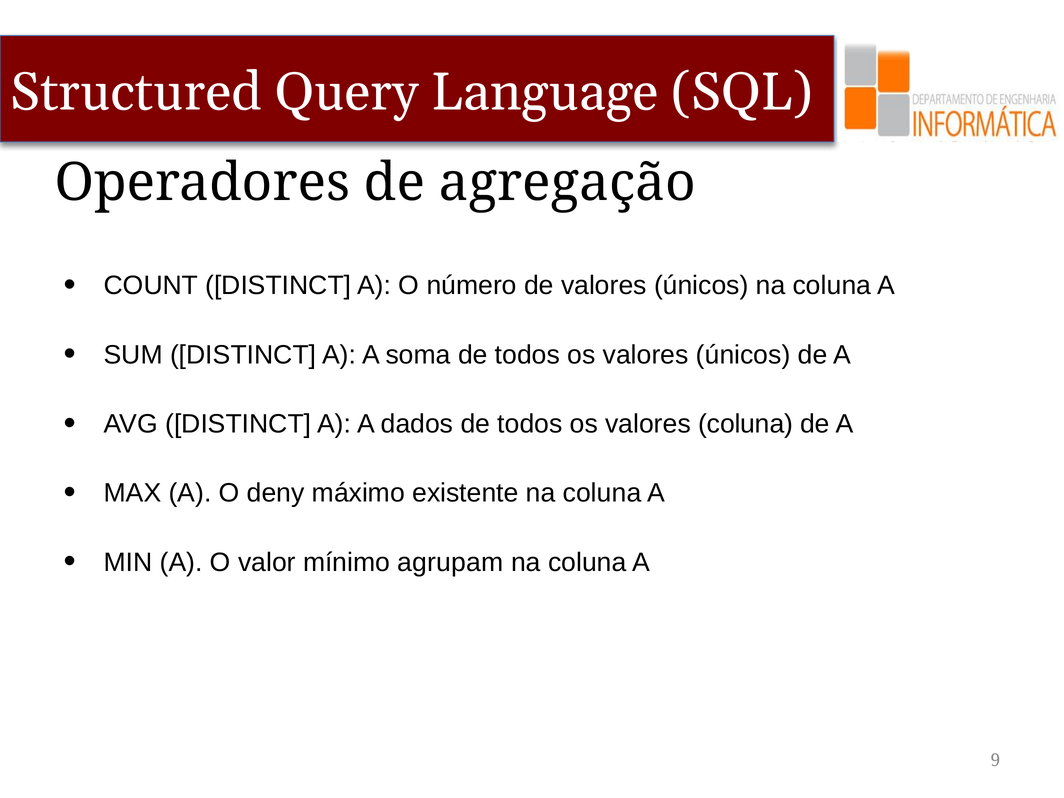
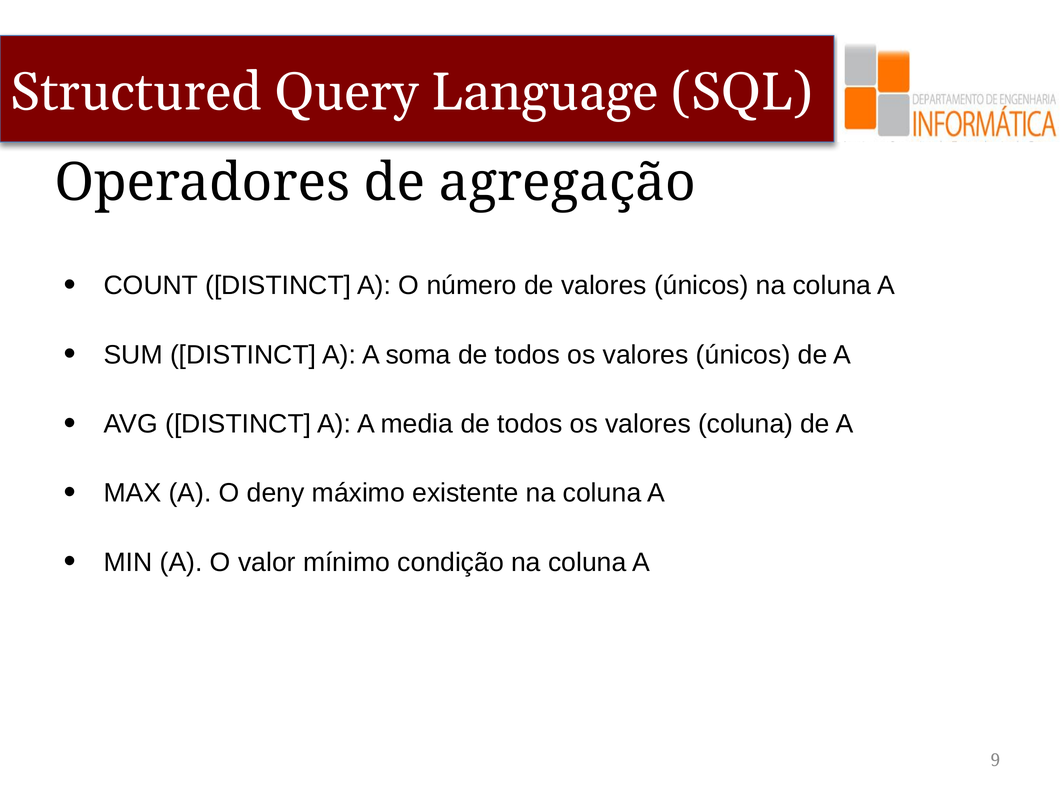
dados: dados -> media (417, 424)
agrupam: agrupam -> condição (451, 562)
